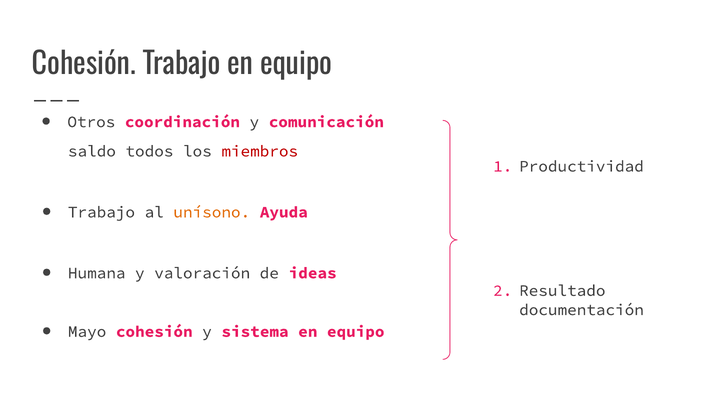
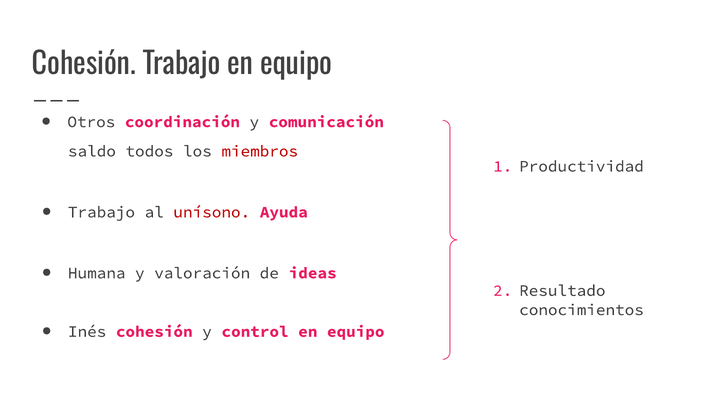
unísono colour: orange -> red (212, 212)
documentación: documentación -> conocimientos (582, 310)
Mayo: Mayo -> Inés (87, 332)
sistema: sistema -> control (255, 332)
